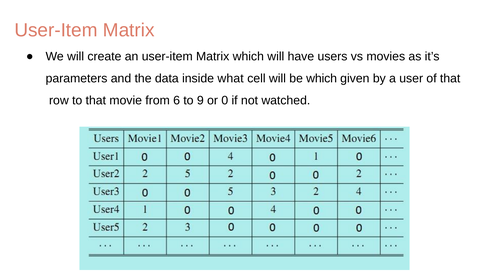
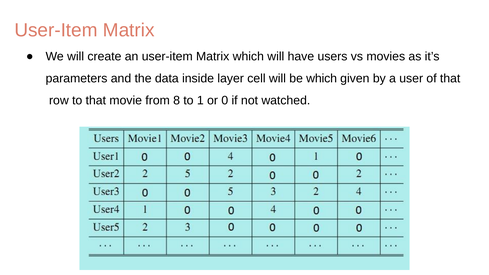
what: what -> layer (231, 78)
6: 6 -> 8 (177, 100)
9: 9 -> 1 (200, 100)
